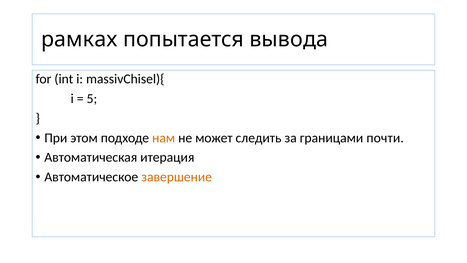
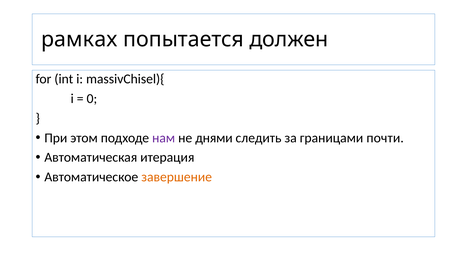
вывода: вывода -> должен (289, 39)
5: 5 -> 0 (92, 99)
нам colour: orange -> purple (164, 138)
может: может -> днями (214, 138)
